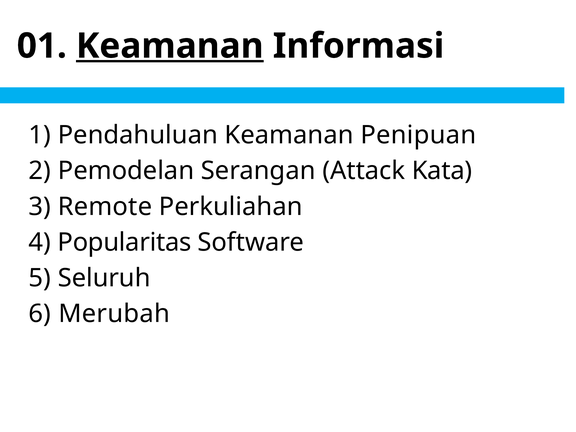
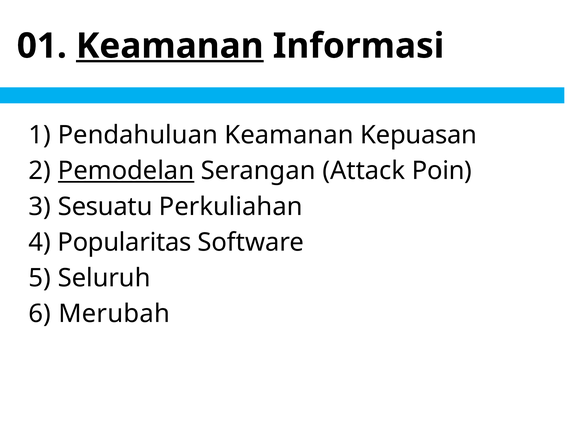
Penipuan: Penipuan -> Kepuasan (419, 135)
Pemodelan underline: none -> present (126, 171)
Kata: Kata -> Poin (442, 171)
Remote: Remote -> Sesuatu (105, 207)
